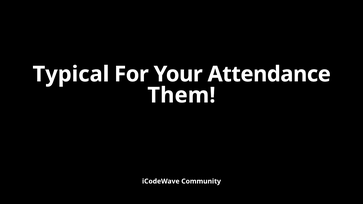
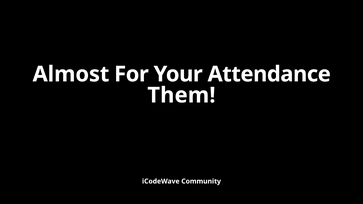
Typical: Typical -> Almost (71, 74)
